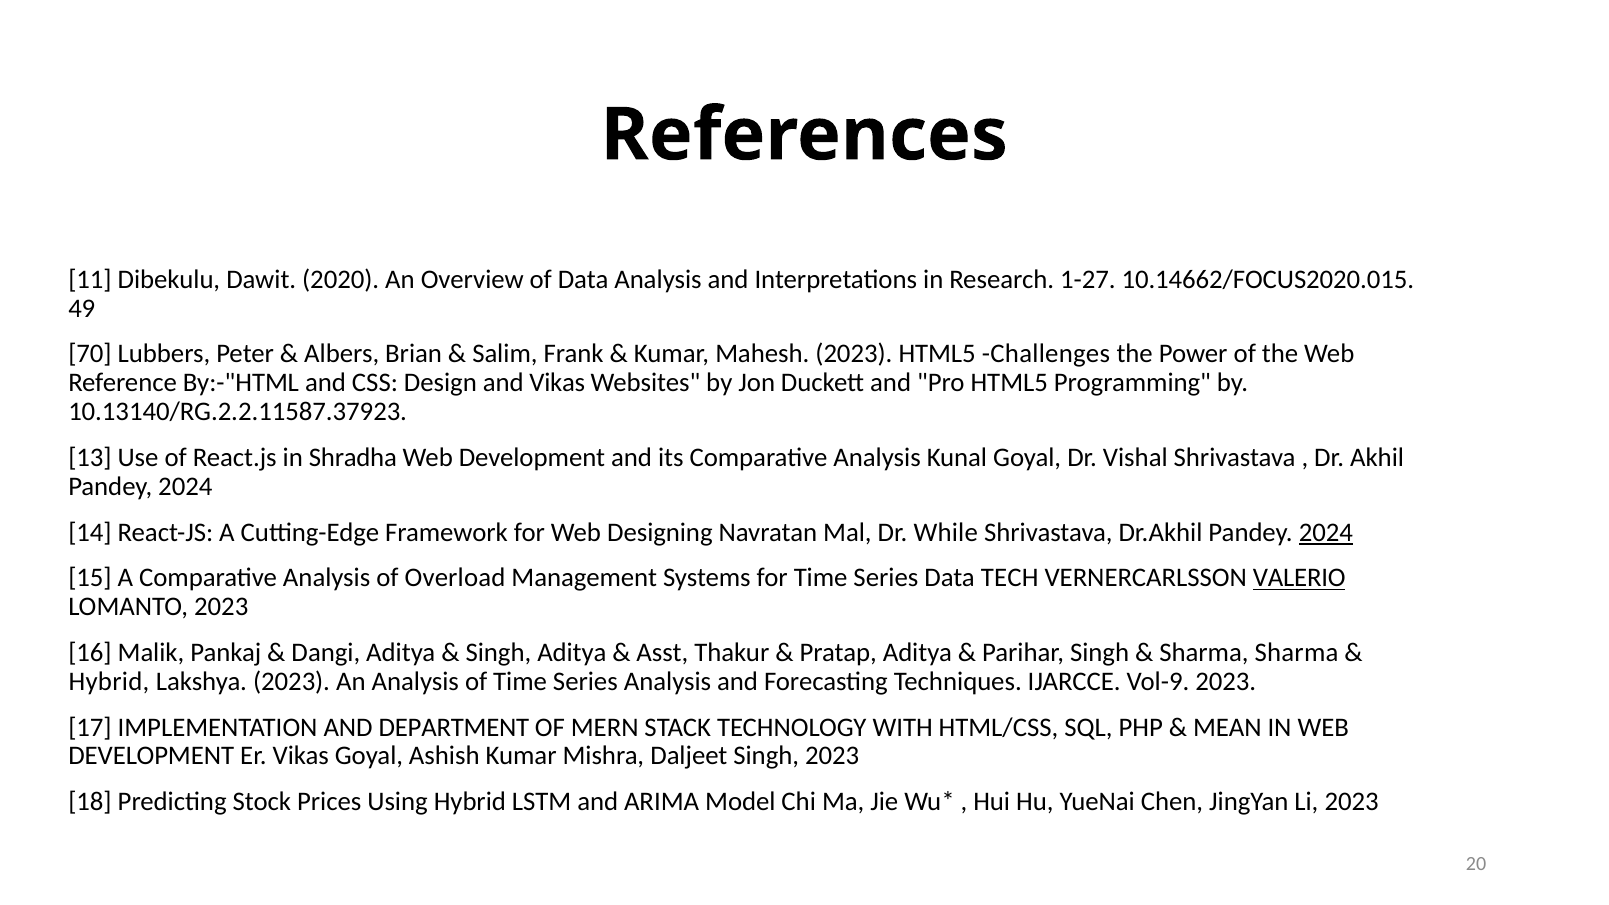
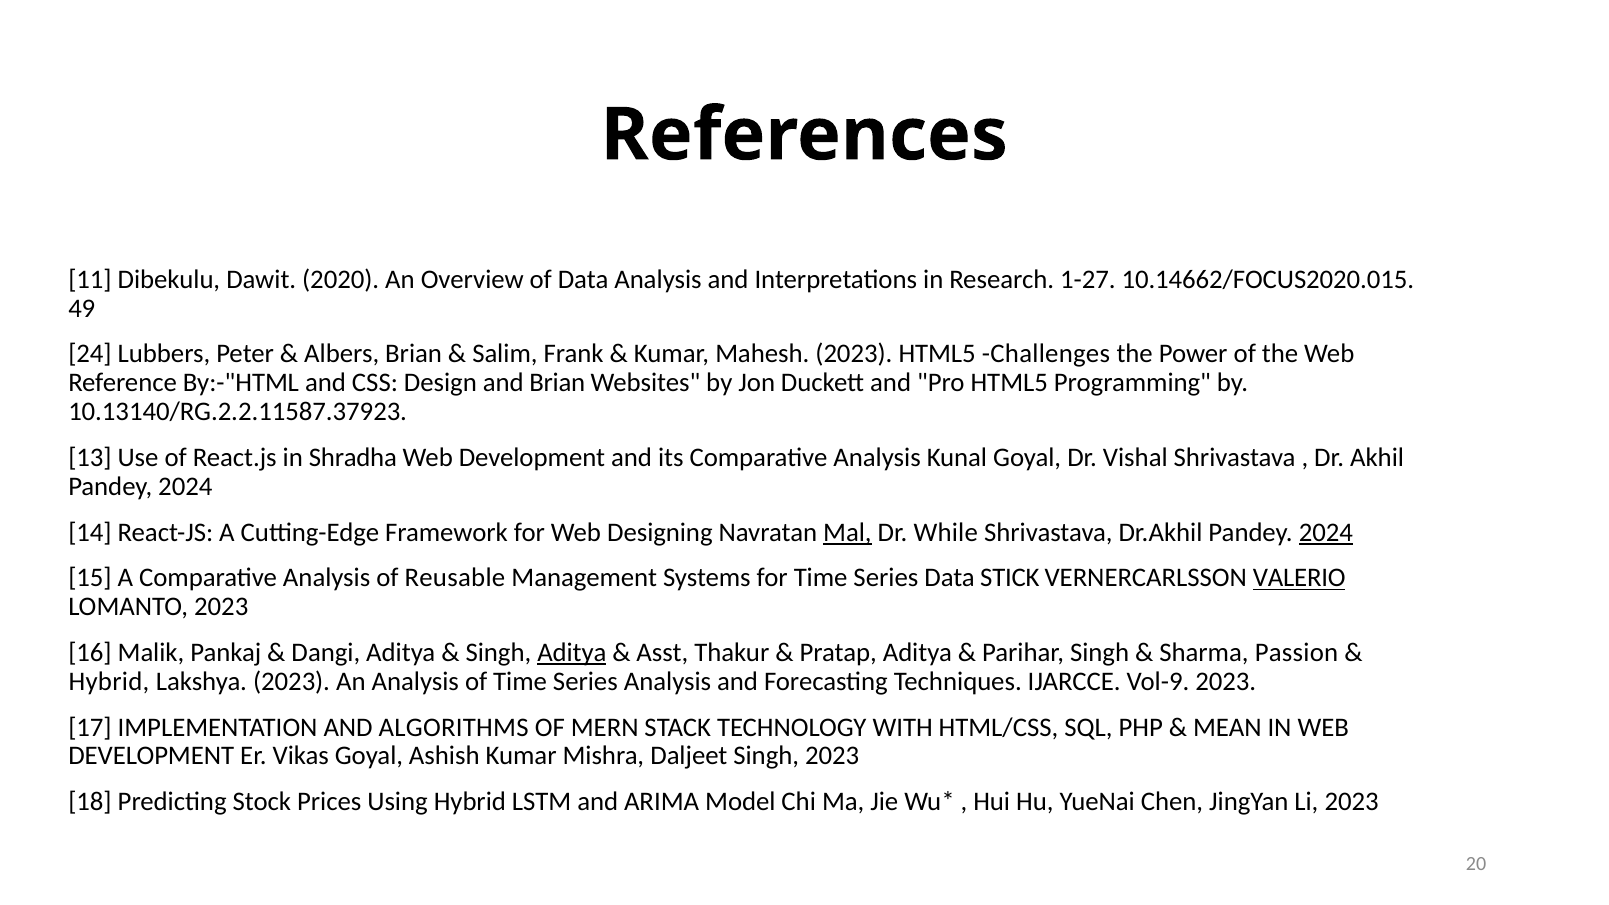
70: 70 -> 24 (90, 354)
and Vikas: Vikas -> Brian (557, 383)
Mal underline: none -> present (847, 532)
Overload: Overload -> Reusable (455, 578)
TECH: TECH -> STICK (1010, 578)
Aditya underline: none -> present (572, 653)
Sharma Sharma: Sharma -> Passion (1297, 653)
DEPARTMENT: DEPARTMENT -> ALGORITHMS (454, 727)
